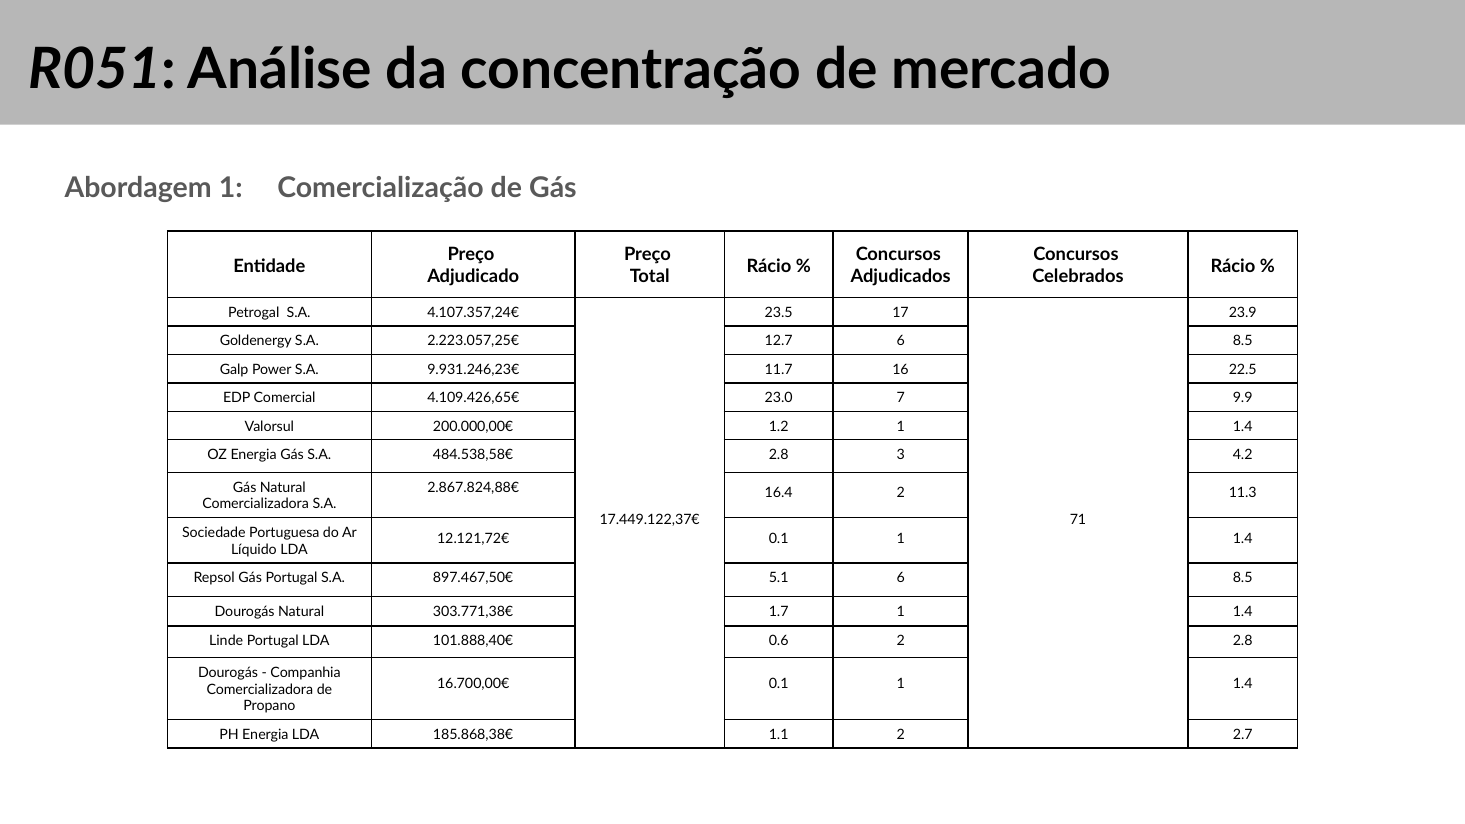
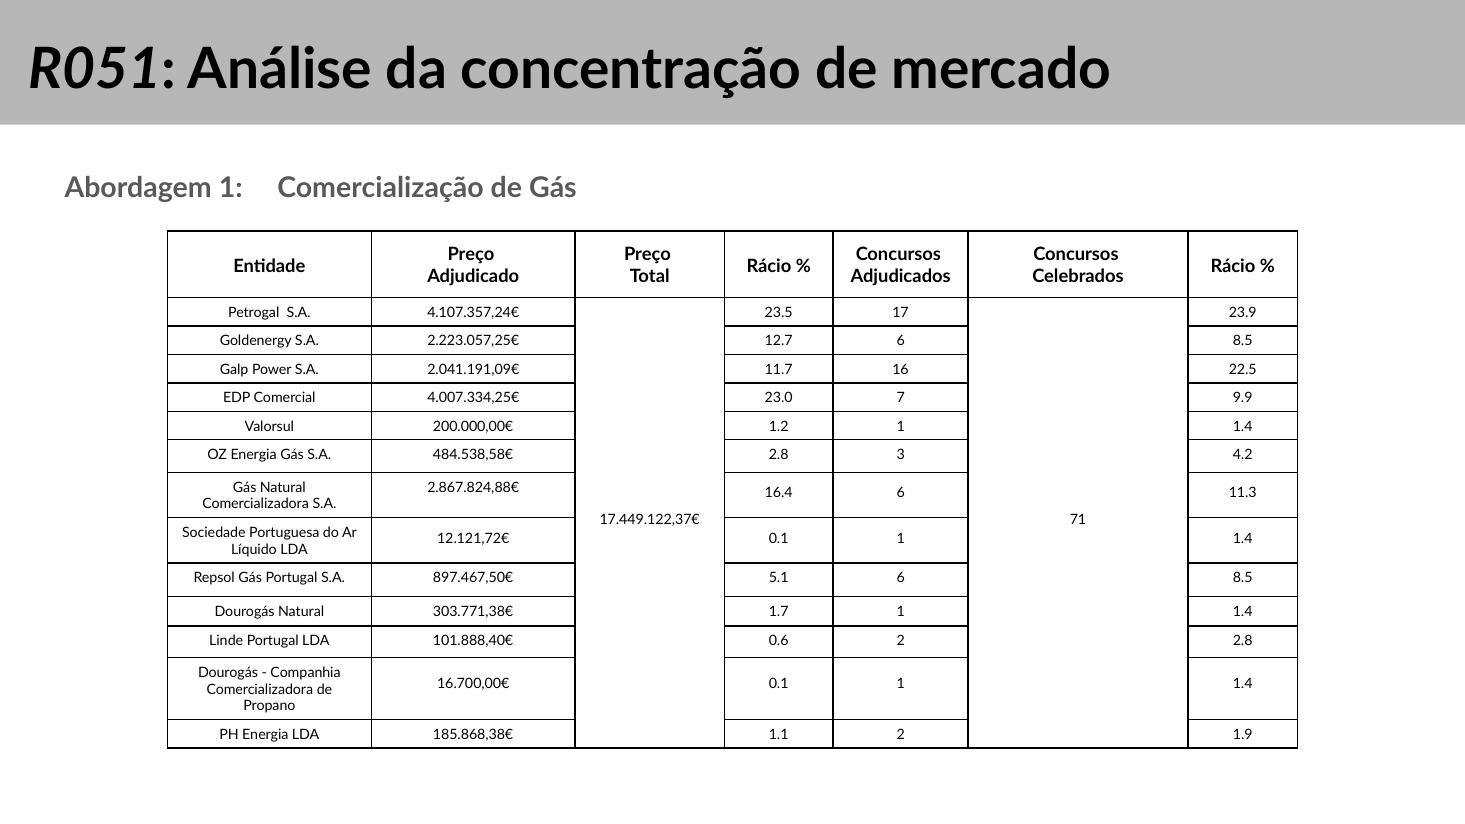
9.931.246,23€: 9.931.246,23€ -> 2.041.191,09€ (473, 370)
4.109.426,65€: 4.109.426,65€ -> 4.007.334,25€ (473, 398)
16.4 2: 2 -> 6 (901, 493)
2.7: 2.7 -> 1.9 (1243, 735)
